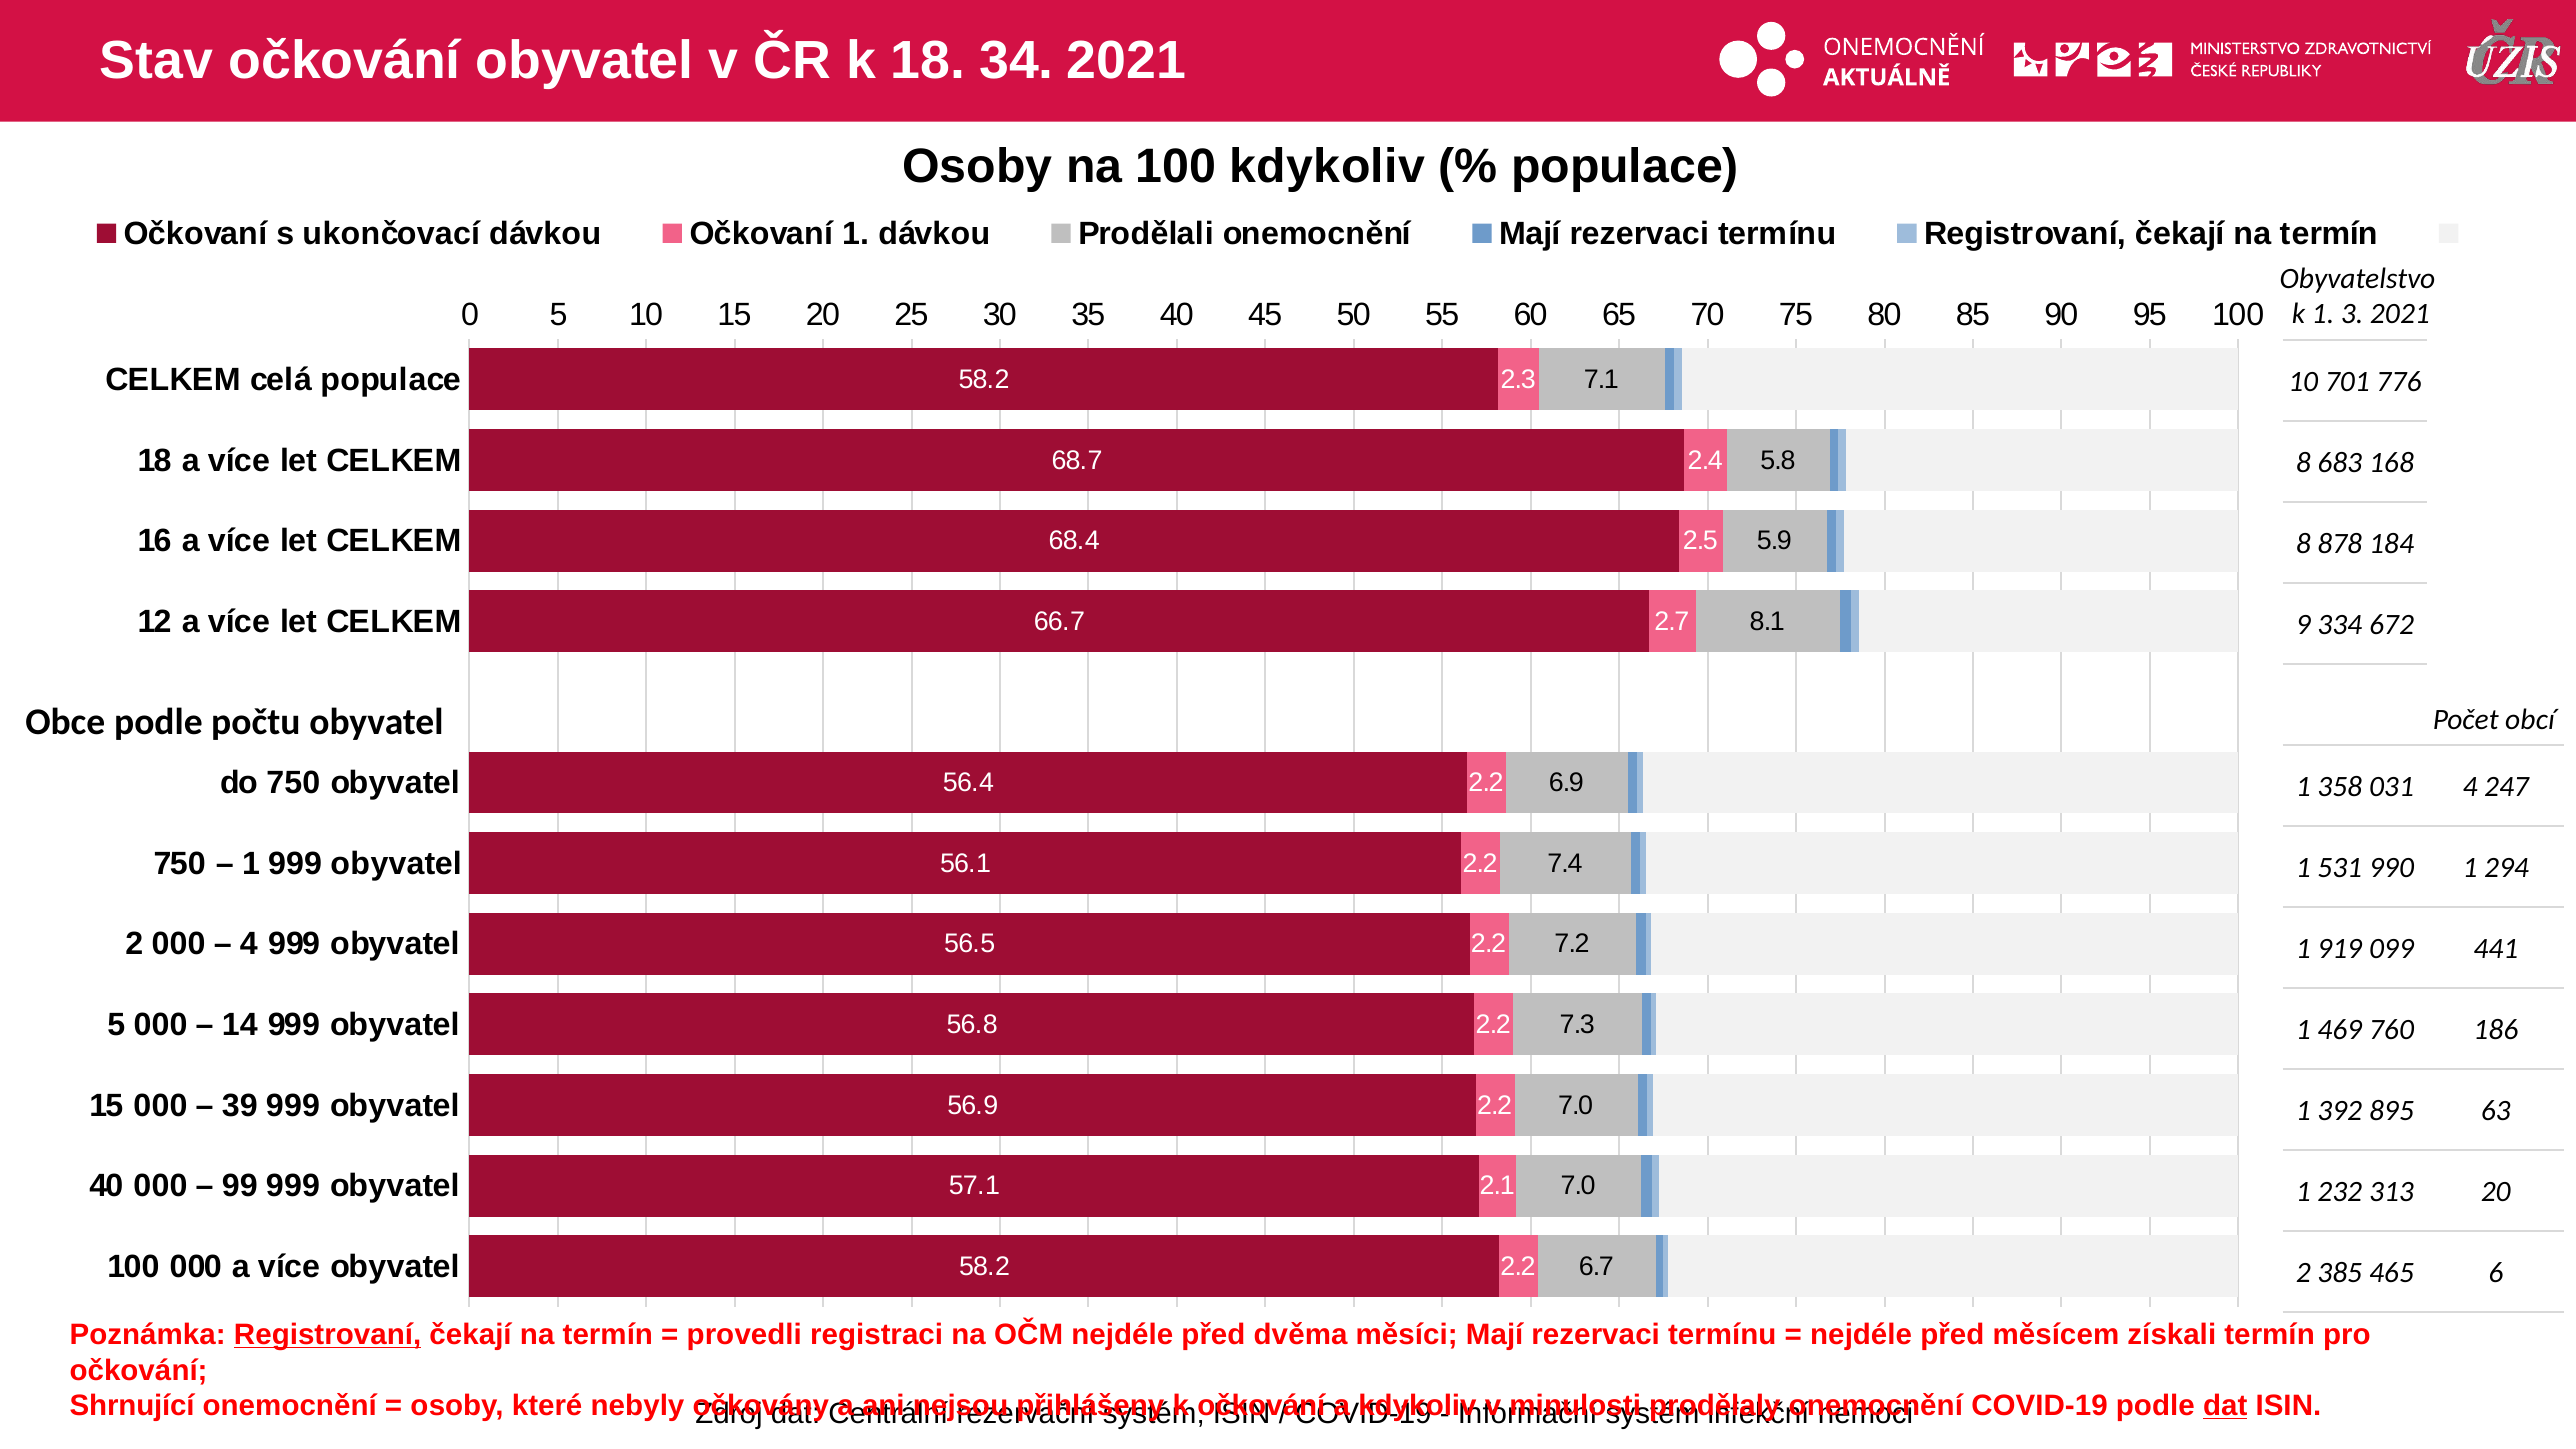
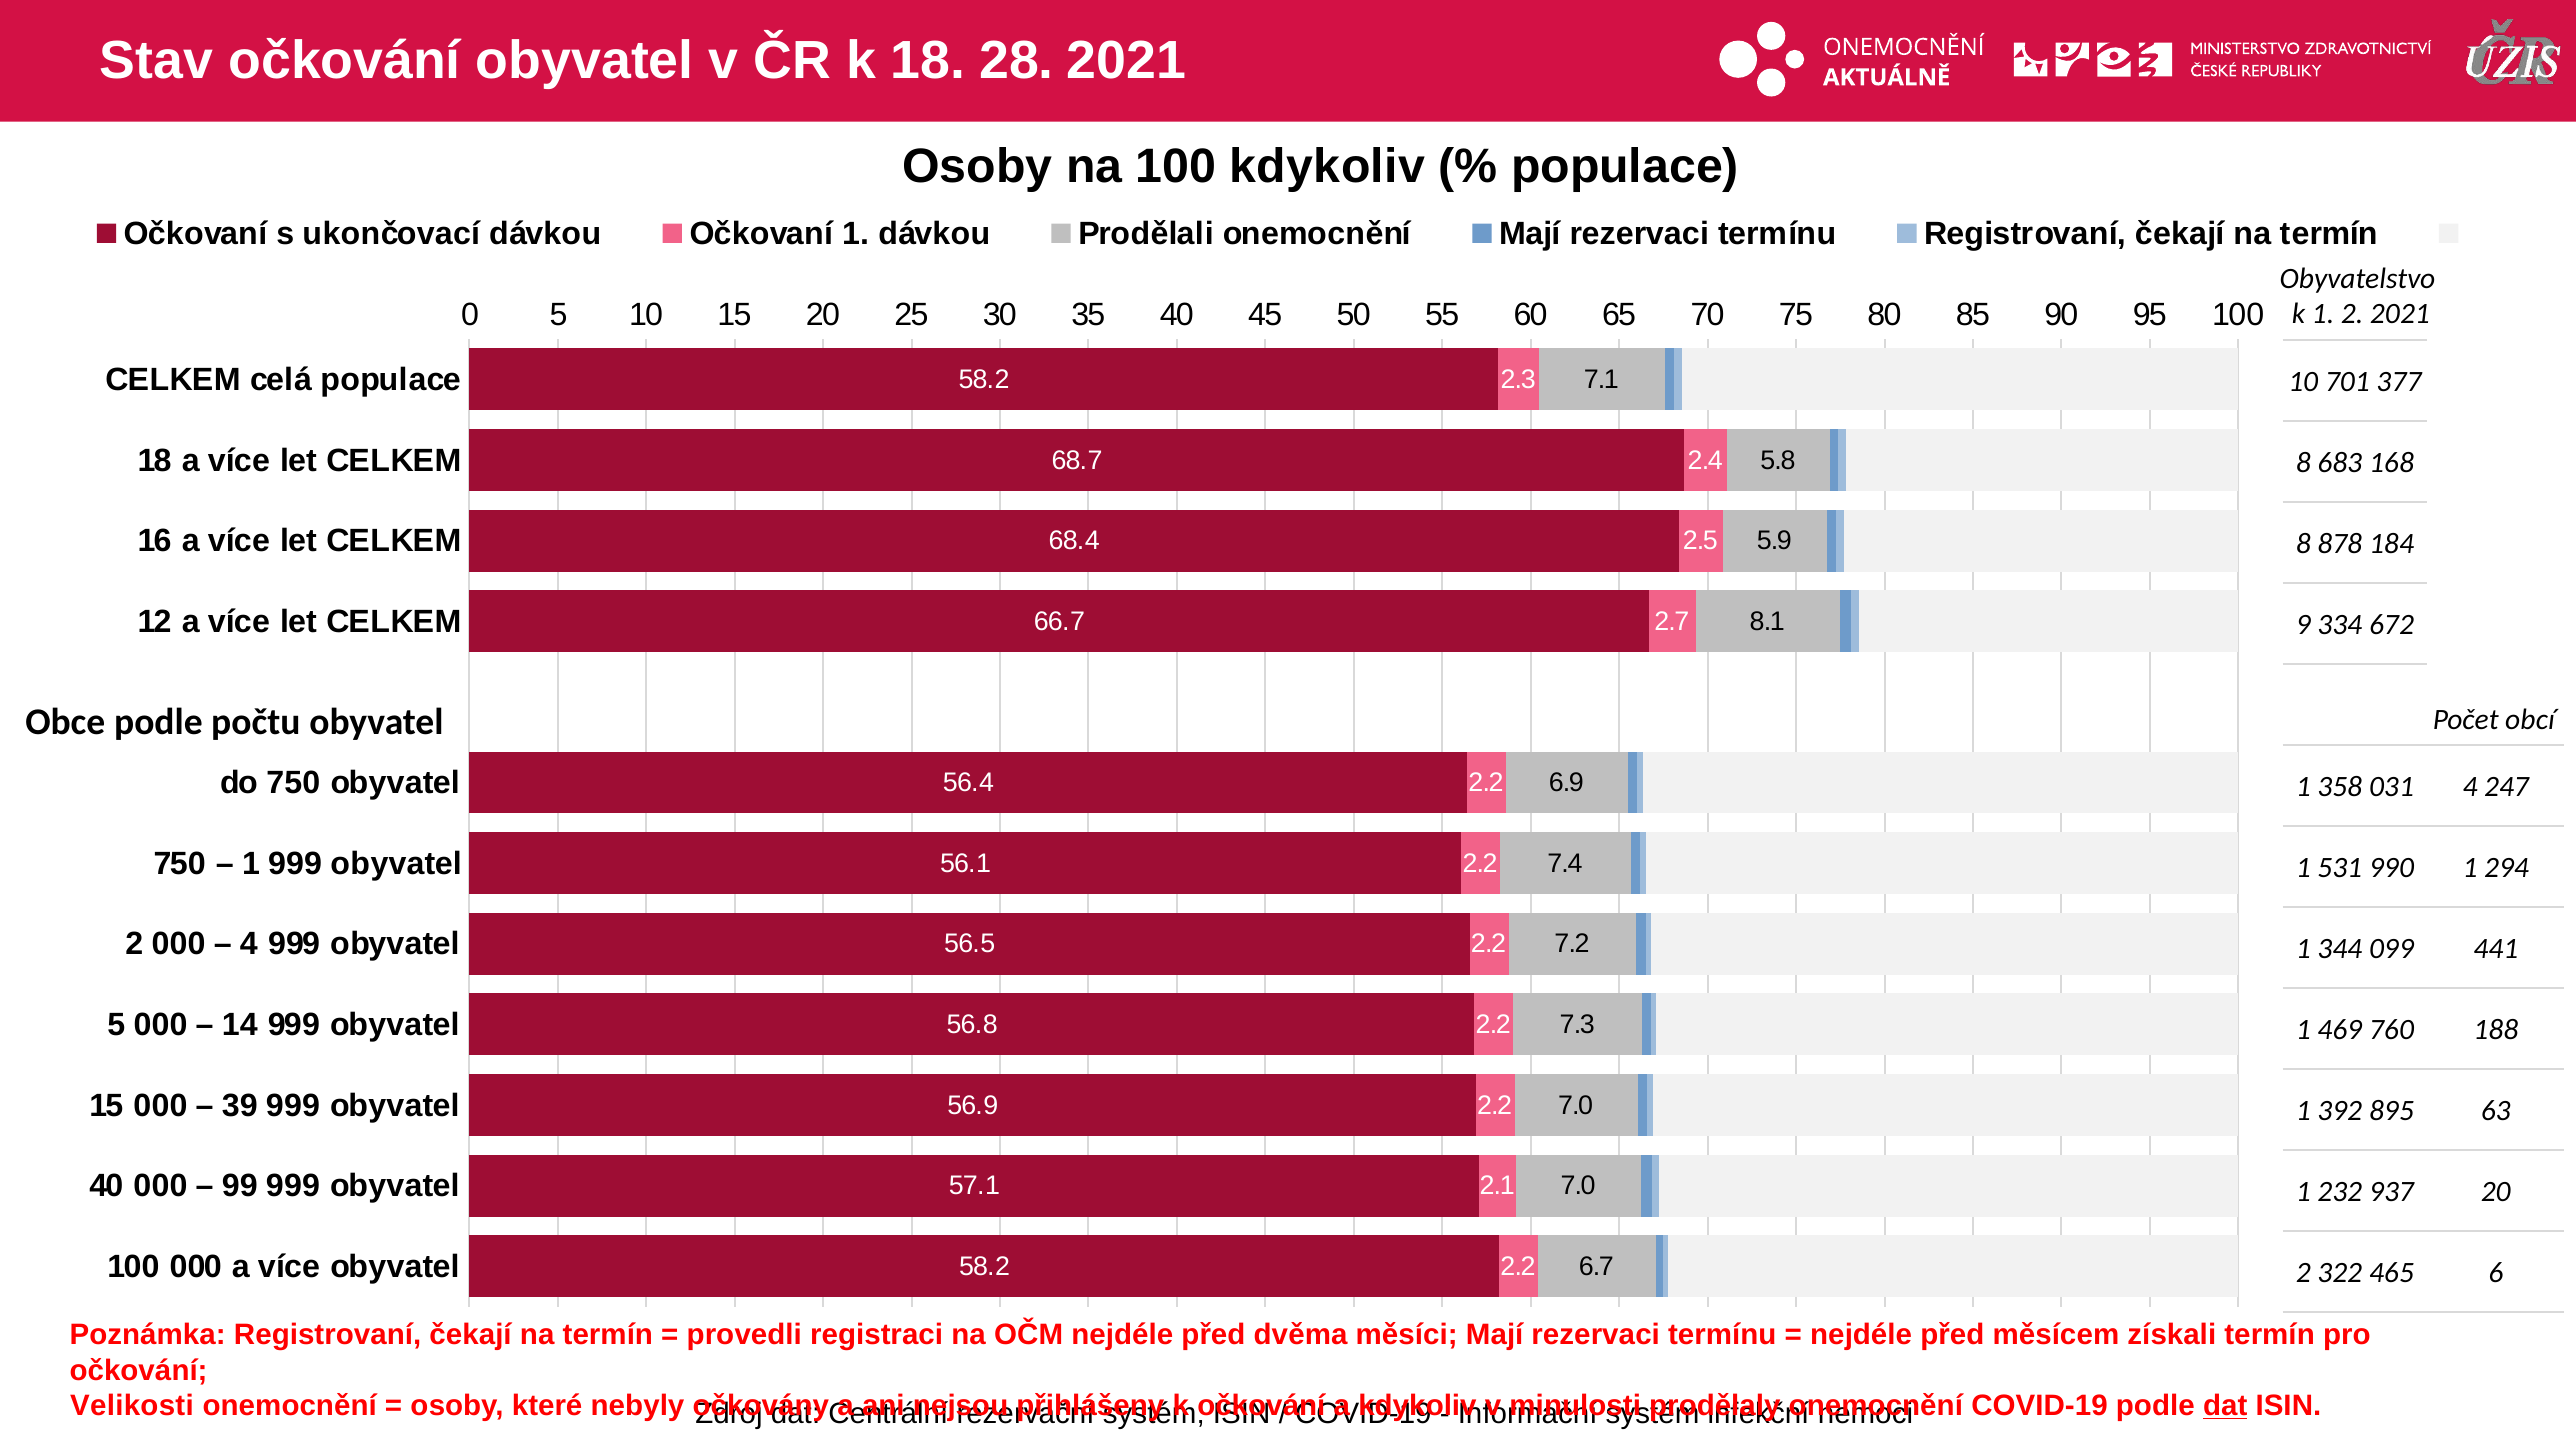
34: 34 -> 28 (1016, 60)
1 3: 3 -> 2 (2352, 314)
776: 776 -> 377 (2399, 382)
919: 919 -> 344 (2340, 949)
186: 186 -> 188 (2496, 1030)
313: 313 -> 937 (2391, 1192)
385: 385 -> 322 (2340, 1273)
Registrovaní underline: present -> none (328, 1335)
Shrnující: Shrnující -> Velikosti (132, 1406)
